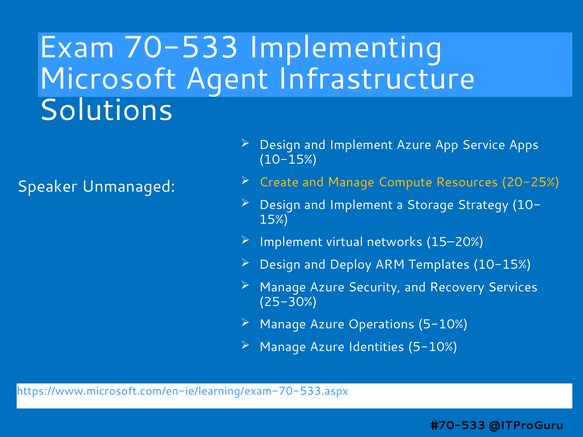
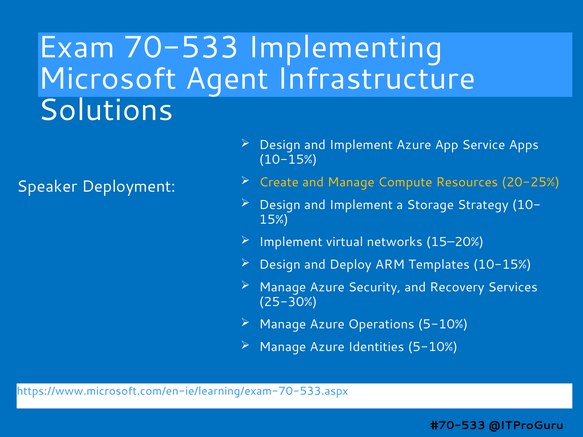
Unmanaged: Unmanaged -> Deployment (129, 187)
